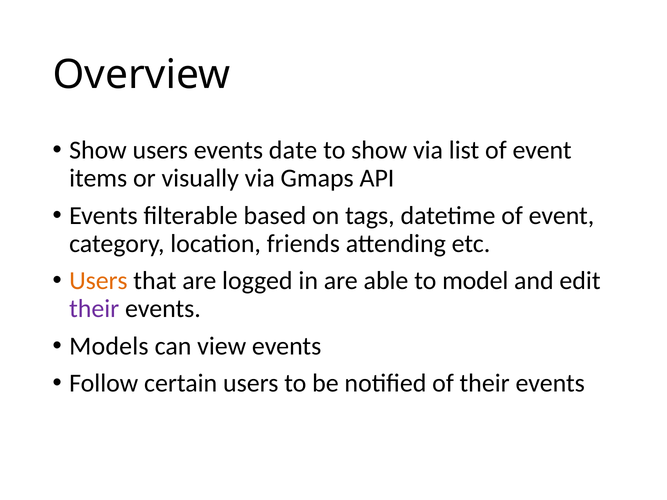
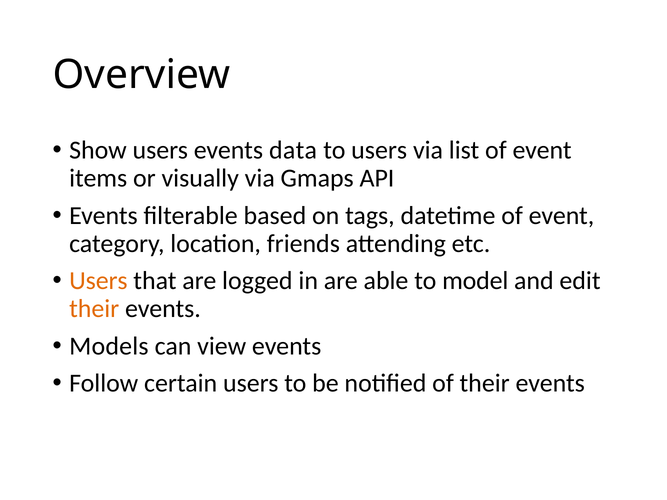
date: date -> data (293, 150)
to show: show -> users (379, 150)
their colour: purple -> orange (94, 309)
